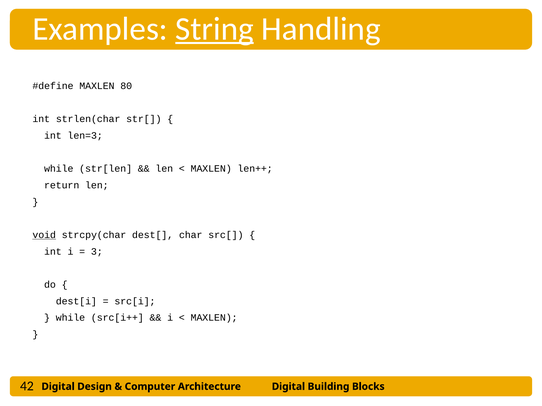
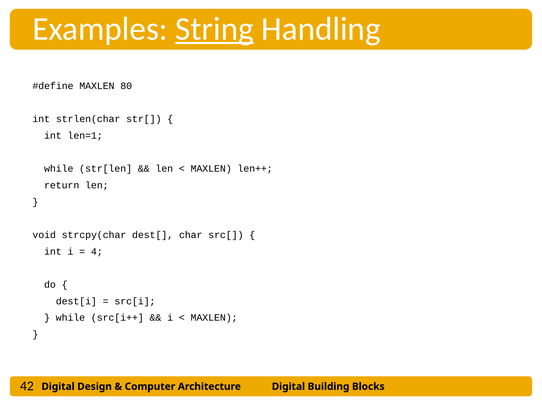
len=3: len=3 -> len=1 (85, 136)
void underline: present -> none (44, 235)
3: 3 -> 4 (97, 252)
